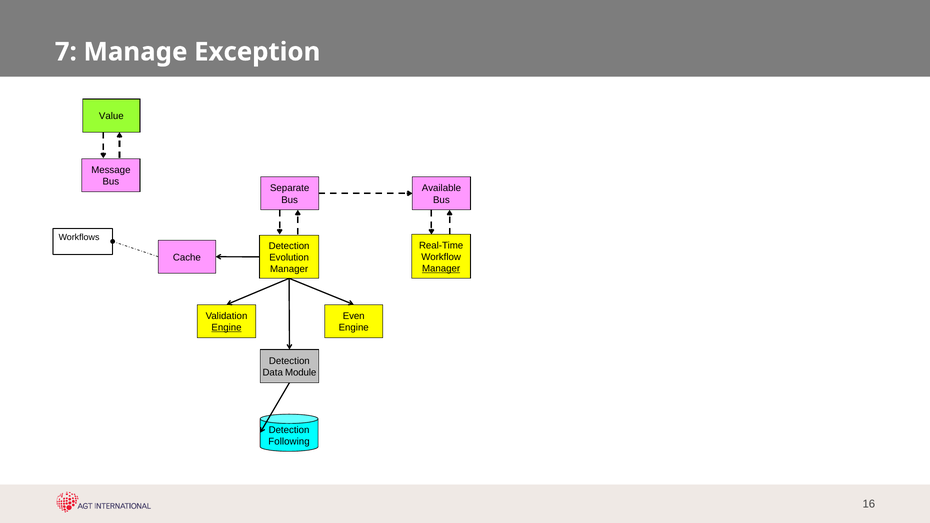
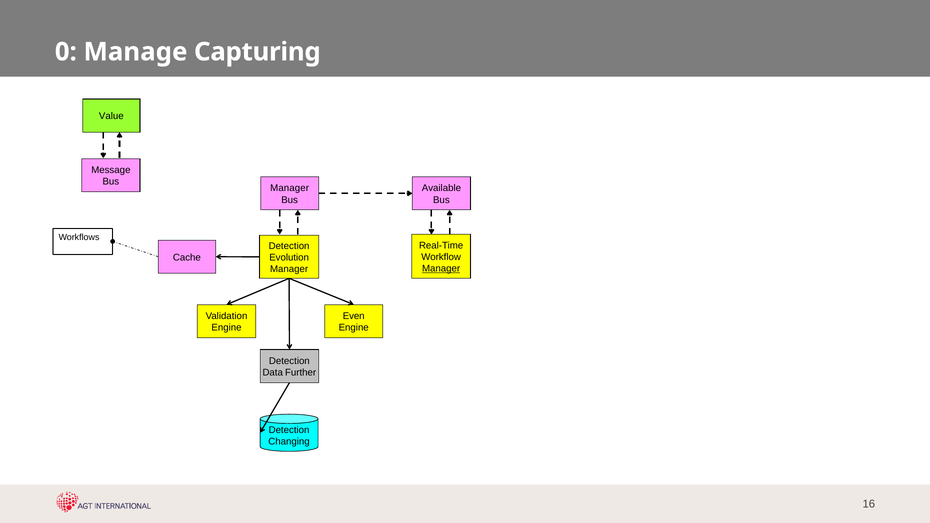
7: 7 -> 0 (66, 52)
Exception: Exception -> Capturing (257, 52)
Separate: Separate -> Manager (290, 188)
Engine underline: present -> none (227, 328)
Module: Module -> Further (301, 373)
Following: Following -> Changing (289, 442)
